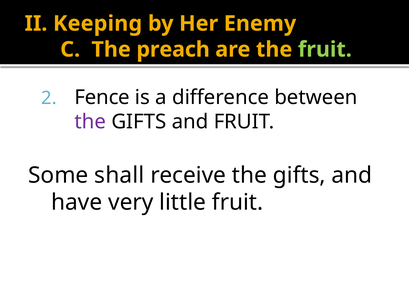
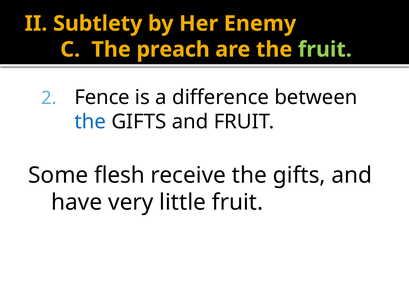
Keeping: Keeping -> Subtlety (98, 24)
the colour: purple -> blue (90, 122)
shall: shall -> flesh (120, 175)
